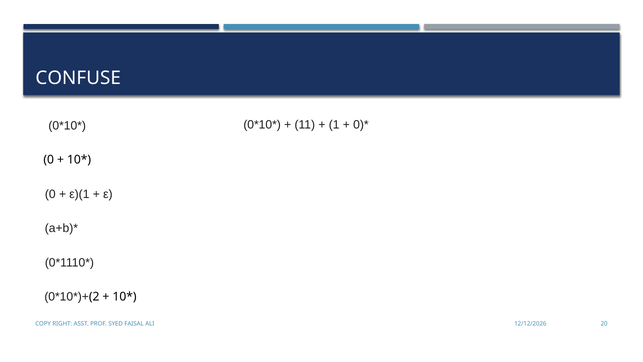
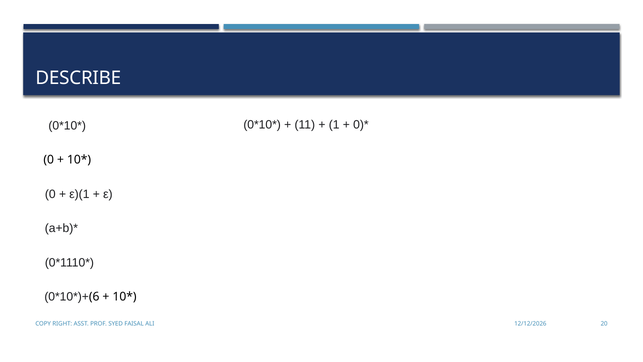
CONFUSE: CONFUSE -> DESCRIBE (78, 78)
2: 2 -> 6 (94, 296)
